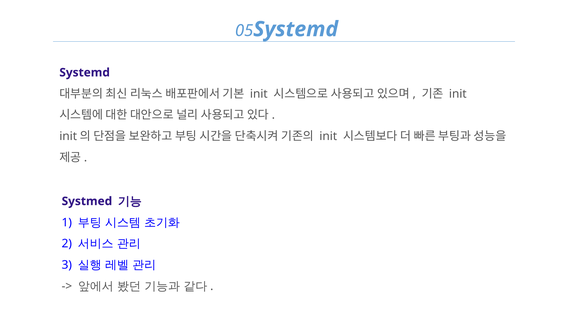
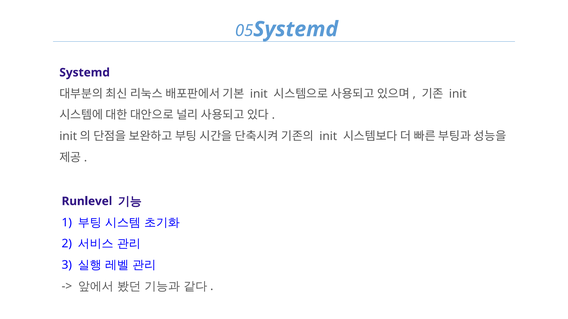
Systmed: Systmed -> Runlevel (87, 202)
